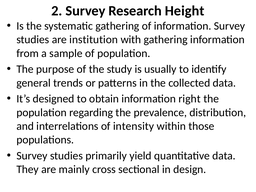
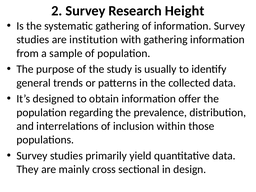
right: right -> offer (190, 99)
intensity: intensity -> inclusion (134, 126)
